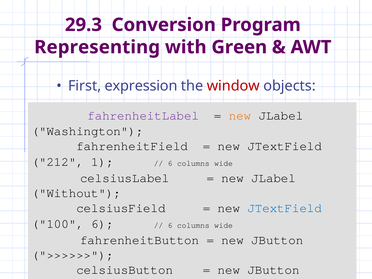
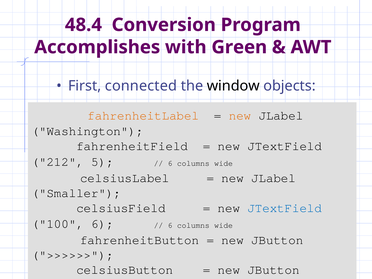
29.3: 29.3 -> 48.4 (83, 25)
Representing: Representing -> Accomplishes (97, 47)
expression: expression -> connected (141, 86)
window colour: red -> black (233, 86)
fahrenheitLabel colour: purple -> orange (143, 116)
1: 1 -> 5 (102, 162)
Without: Without -> Smaller (76, 193)
